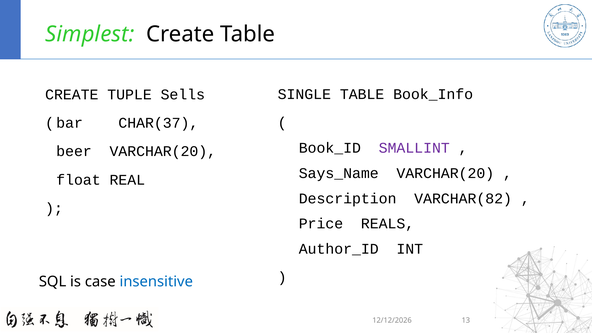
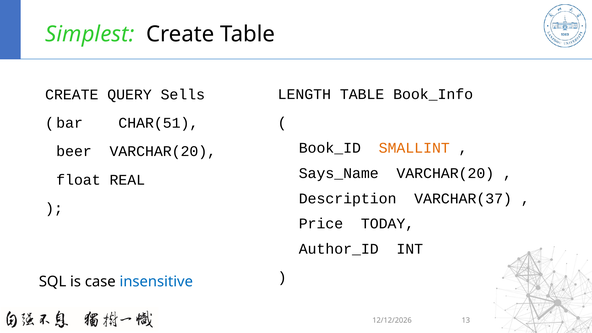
SINGLE: SINGLE -> LENGTH (304, 94)
TUPLE: TUPLE -> QUERY (130, 95)
CHAR(37: CHAR(37 -> CHAR(51 (158, 123)
SMALLINT colour: purple -> orange (414, 148)
VARCHAR(82: VARCHAR(82 -> VARCHAR(37 (463, 198)
REALS: REALS -> TODAY (388, 224)
